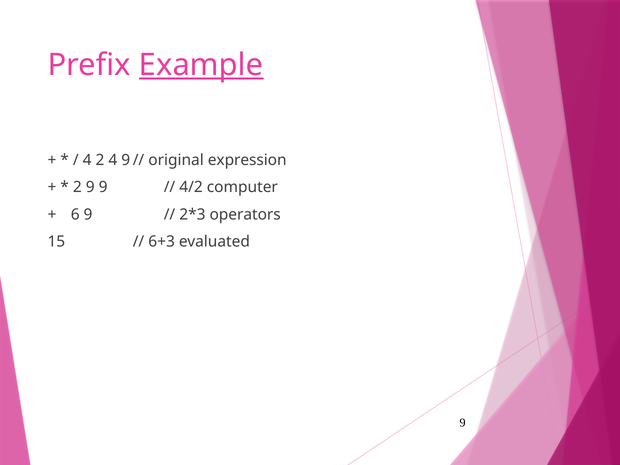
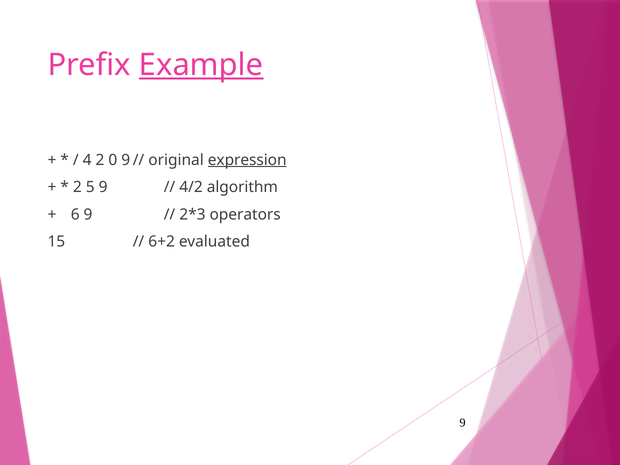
2 4: 4 -> 0 (113, 160)
expression underline: none -> present (247, 160)
2 9: 9 -> 5 (90, 187)
computer: computer -> algorithm (242, 187)
6+3: 6+3 -> 6+2 (162, 242)
